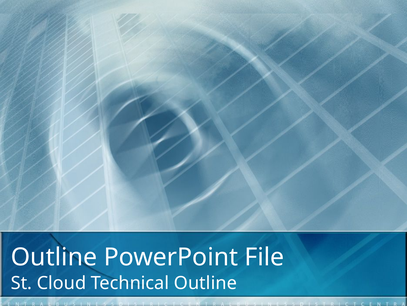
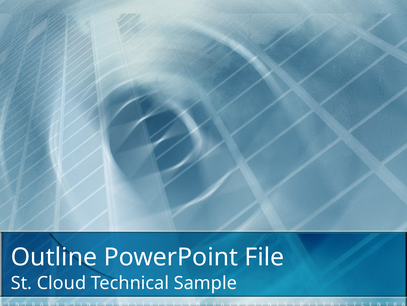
Technical Outline: Outline -> Sample (205, 283)
